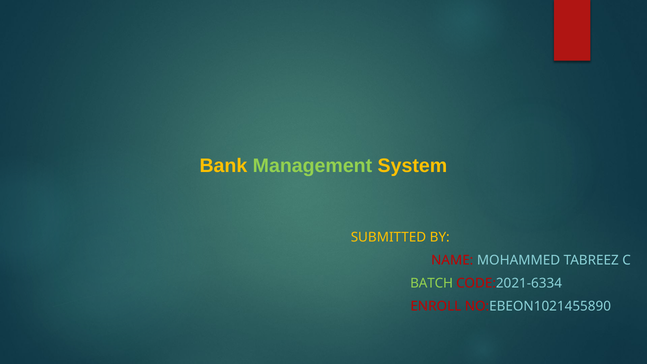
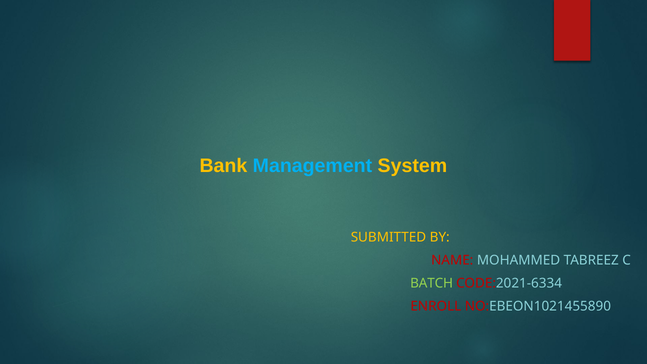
Management colour: light green -> light blue (312, 166)
